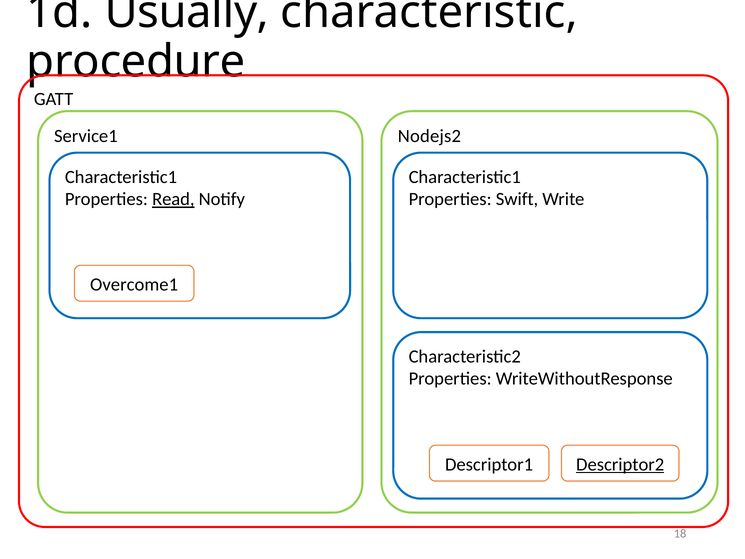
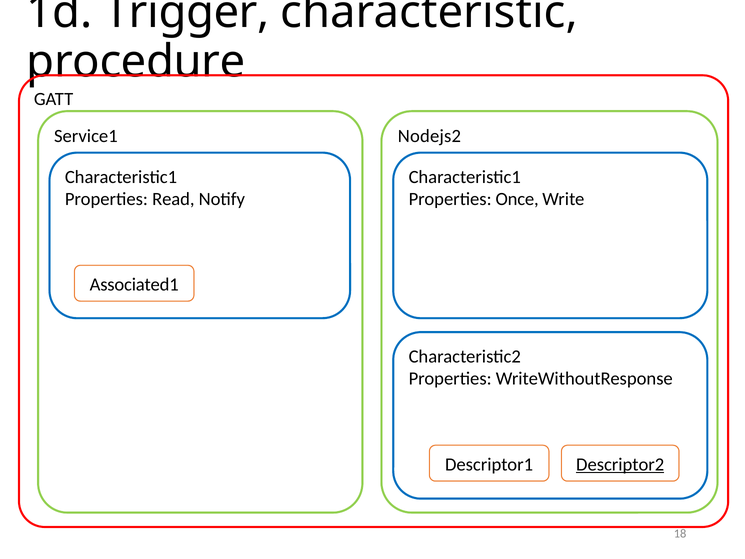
Usually: Usually -> Trigger (187, 12)
Read underline: present -> none (173, 199)
Swift: Swift -> Once (517, 199)
Overcome1: Overcome1 -> Associated1 (134, 284)
